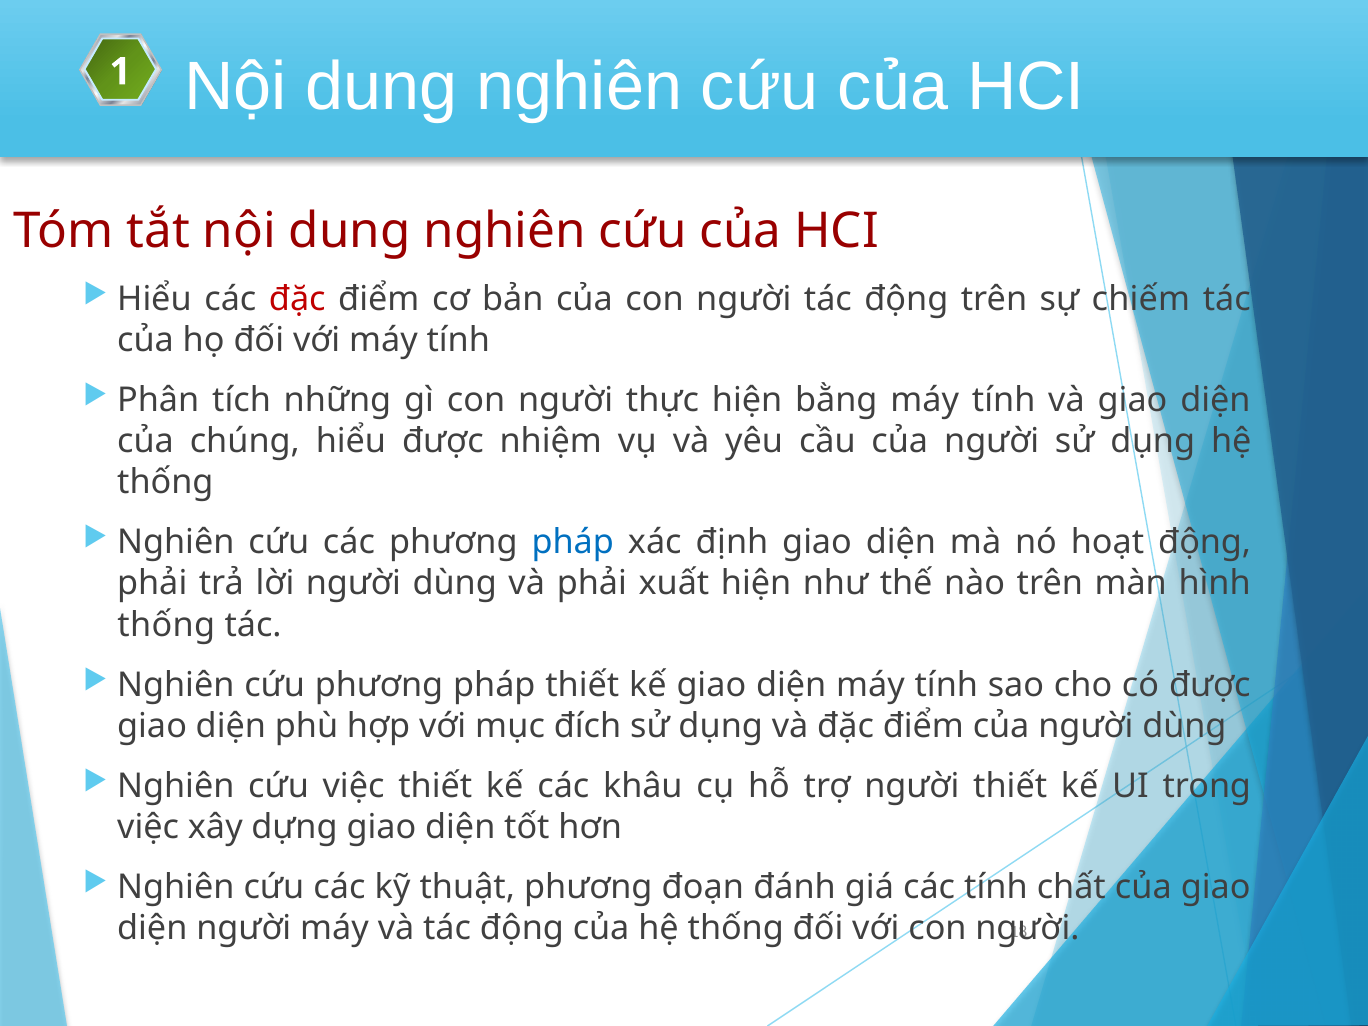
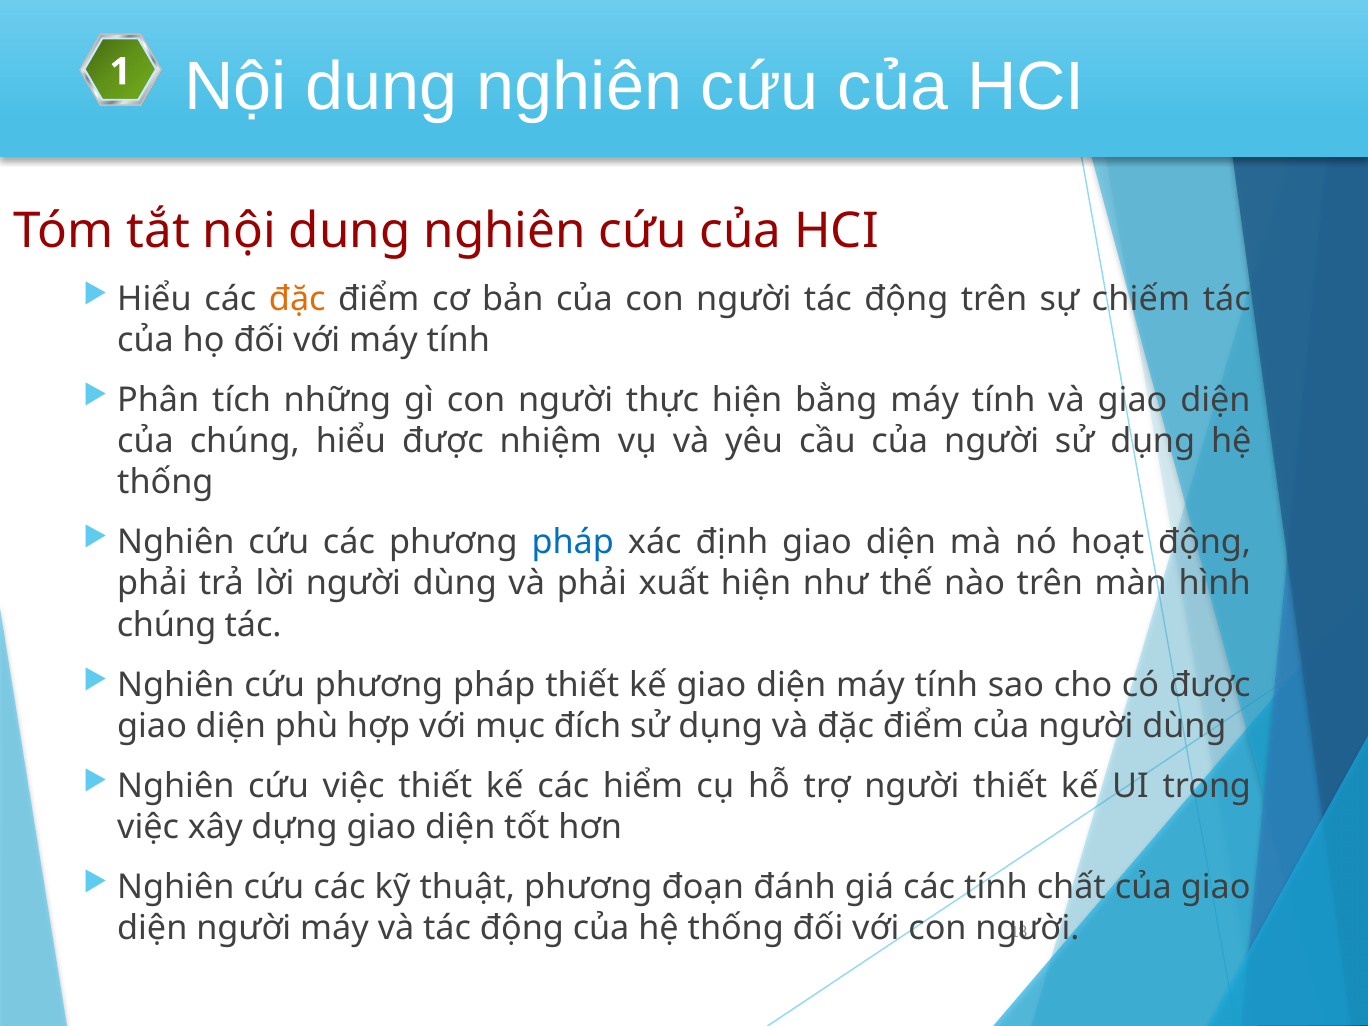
đặc colour: red -> orange (297, 299)
thống: thống -> chúng (167, 625)
khâu: khâu -> hiểm (643, 786)
